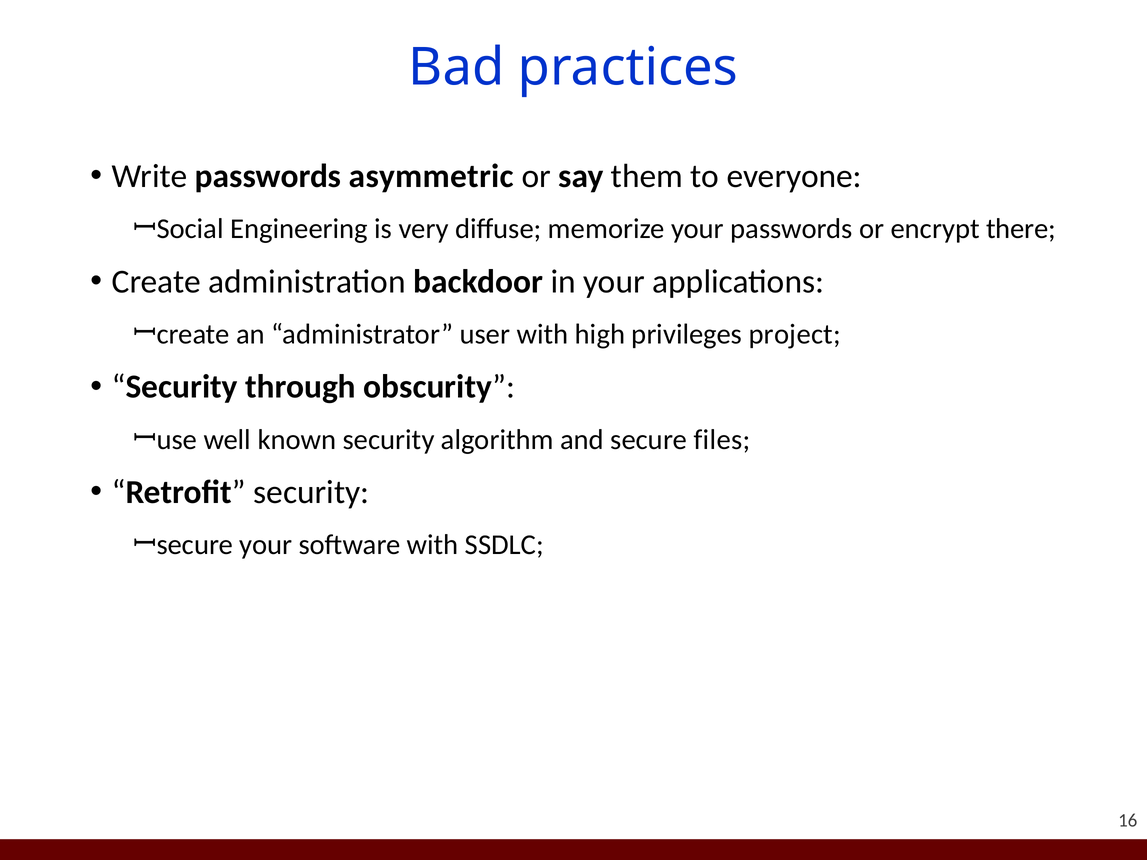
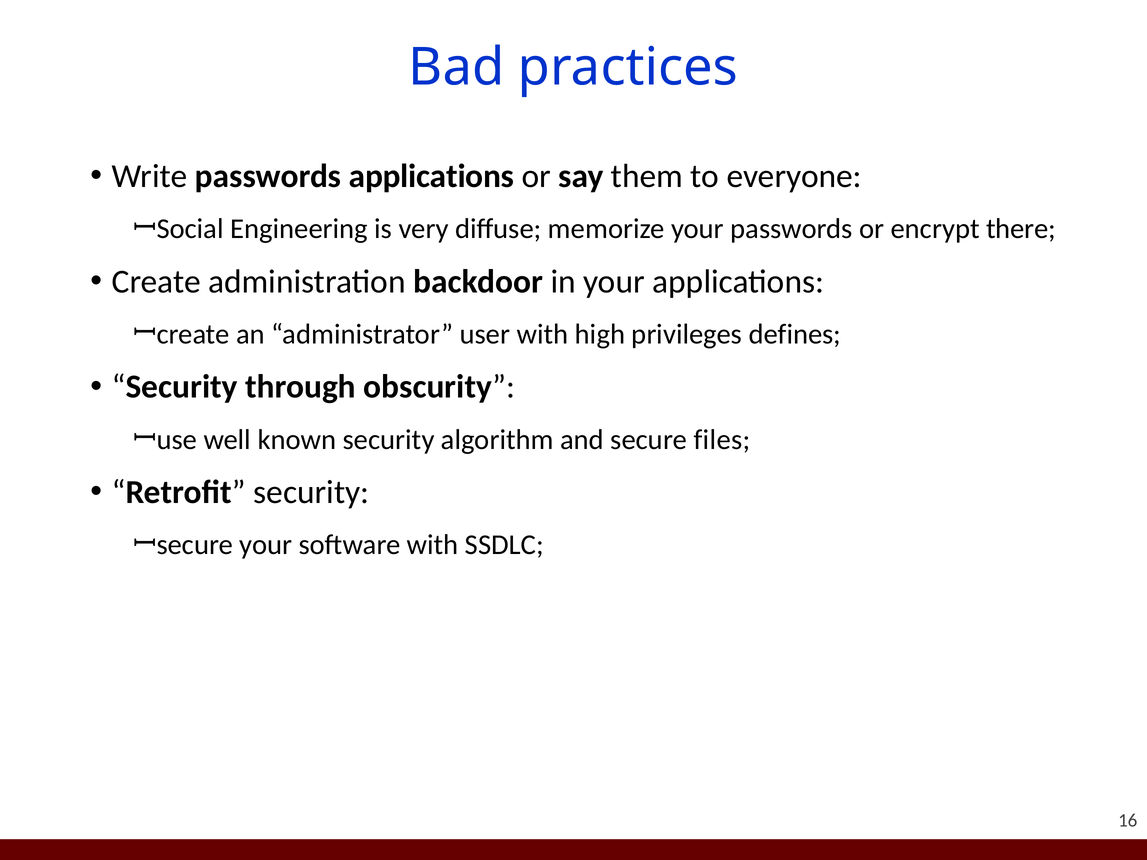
passwords asymmetric: asymmetric -> applications (431, 176)
project: project -> defines (795, 334)
